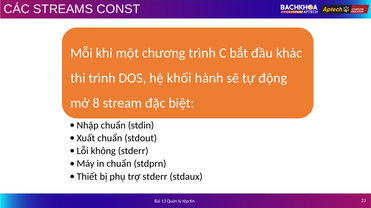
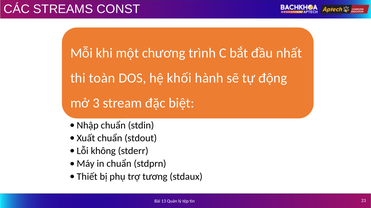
khác: khác -> nhất (289, 53)
thi trình: trình -> toàn (102, 78)
8: 8 -> 3 (96, 103)
trợ stderr: stderr -> tương (155, 177)
